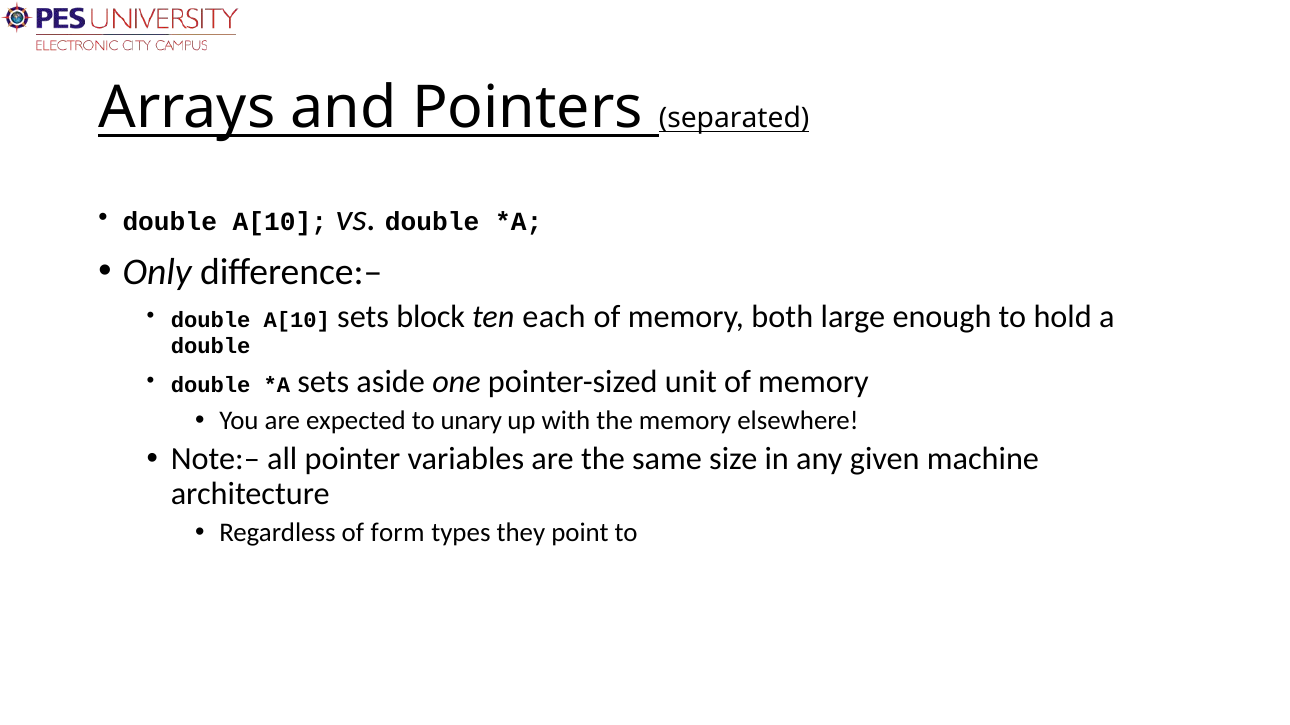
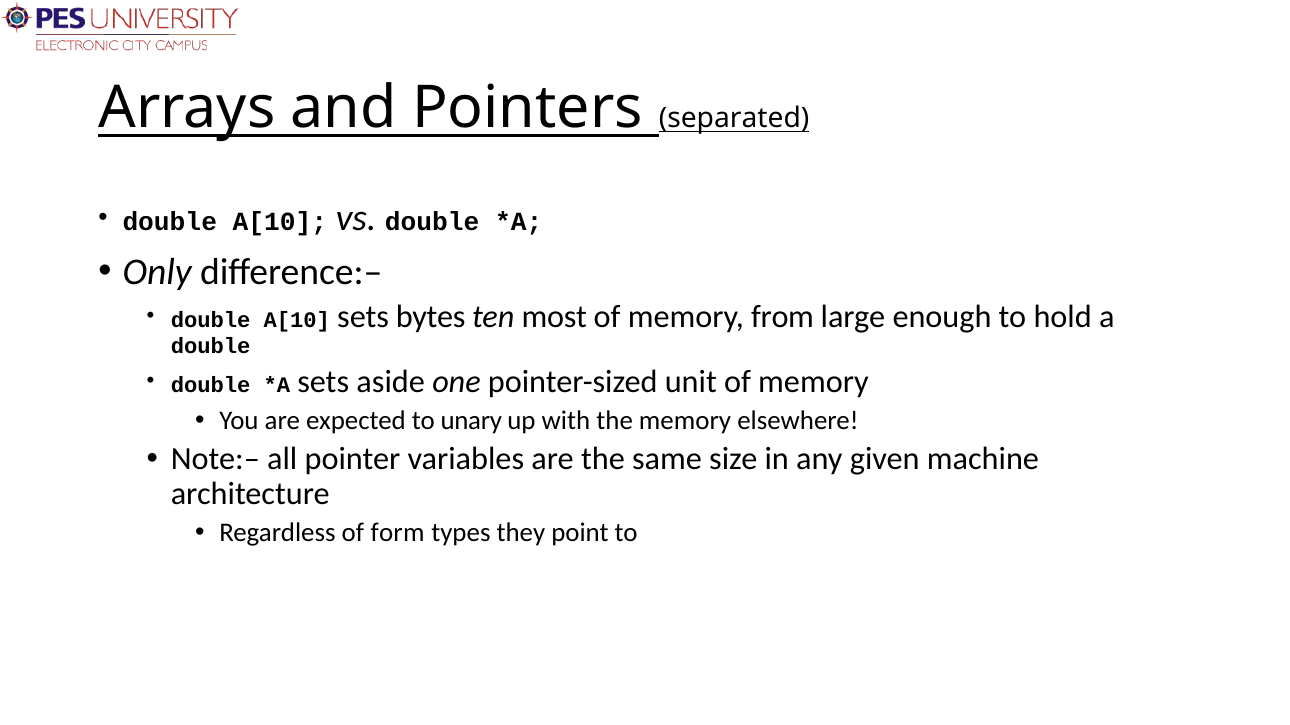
block: block -> bytes (431, 317)
each: each -> most (554, 317)
both: both -> from (783, 317)
